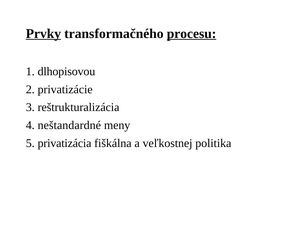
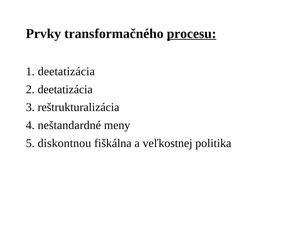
Prvky underline: present -> none (43, 34)
1 dlhopisovou: dlhopisovou -> deetatizácia (66, 71)
2 privatizácie: privatizácie -> deetatizácia (65, 89)
privatizácia: privatizácia -> diskontnou (64, 143)
